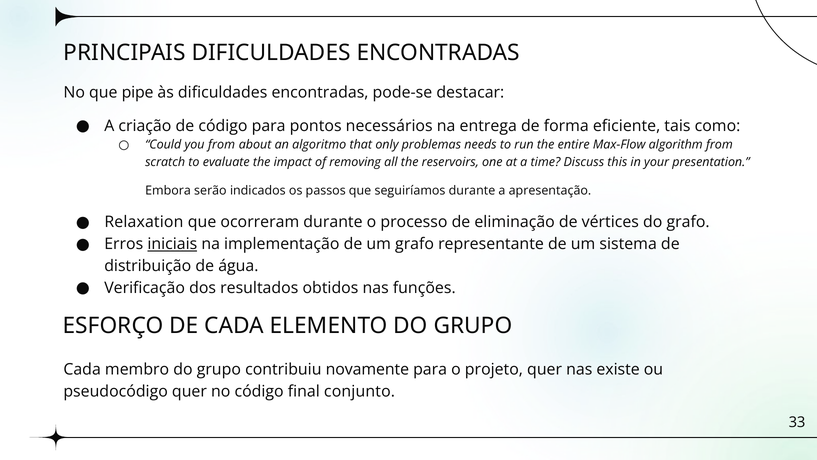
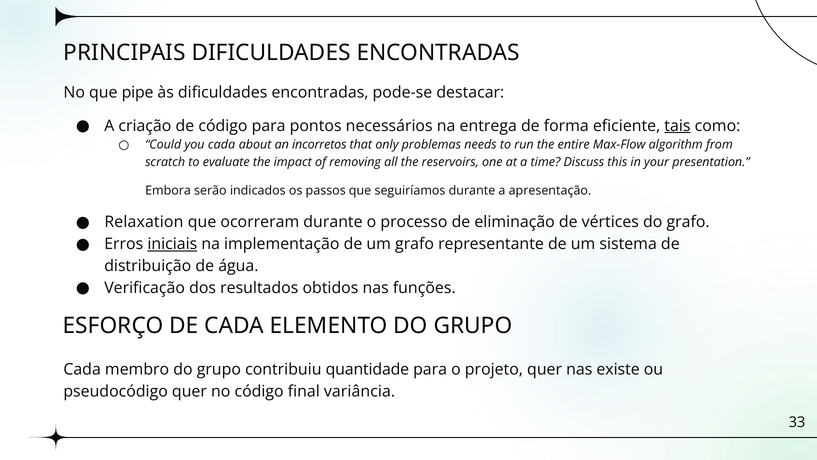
tais underline: none -> present (677, 126)
you from: from -> cada (222, 145)
algoritmo: algoritmo -> incorretos (319, 145)
novamente: novamente -> quantidade (367, 369)
conjunto: conjunto -> variância (360, 391)
